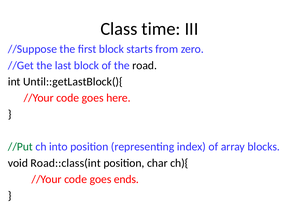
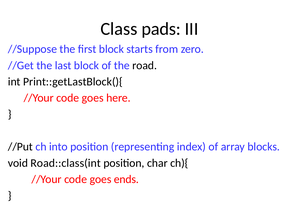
time: time -> pads (161, 29)
Until::getLastBlock(){: Until::getLastBlock(){ -> Print::getLastBlock(){ (73, 82)
//Put colour: green -> black (20, 147)
